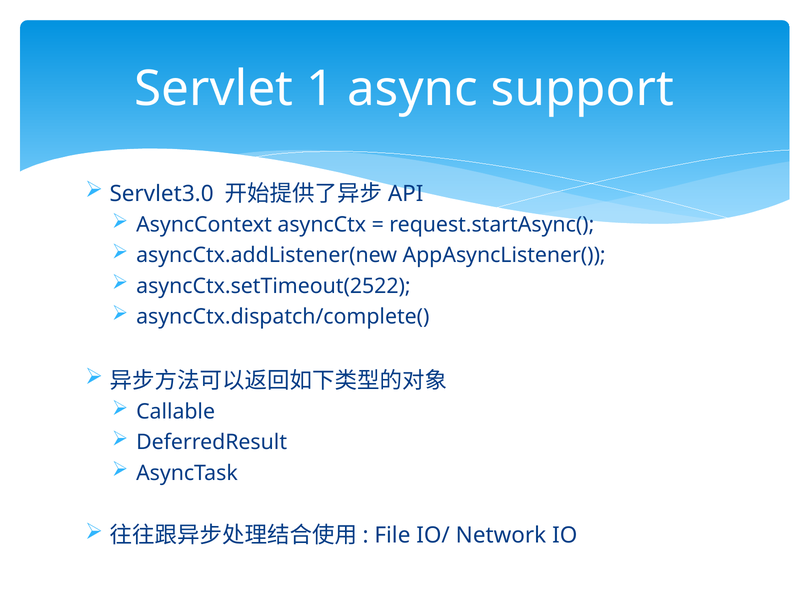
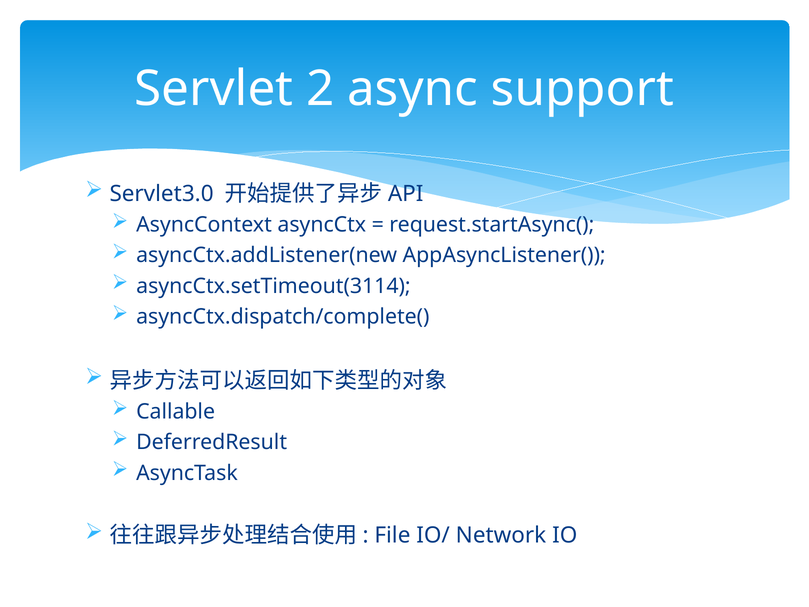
1: 1 -> 2 (320, 89)
asyncCtx.setTimeout(2522: asyncCtx.setTimeout(2522 -> asyncCtx.setTimeout(3114 (273, 286)
